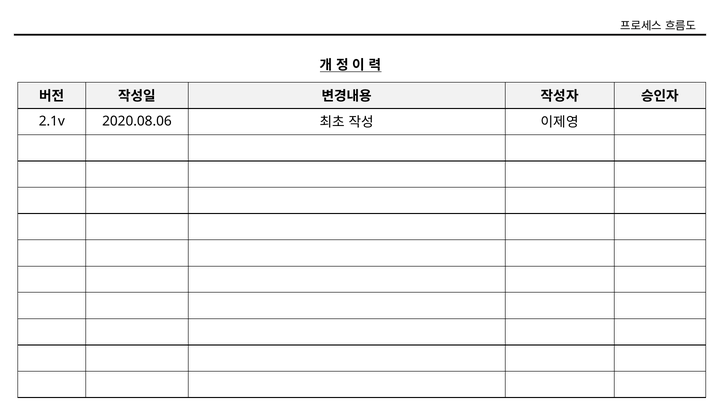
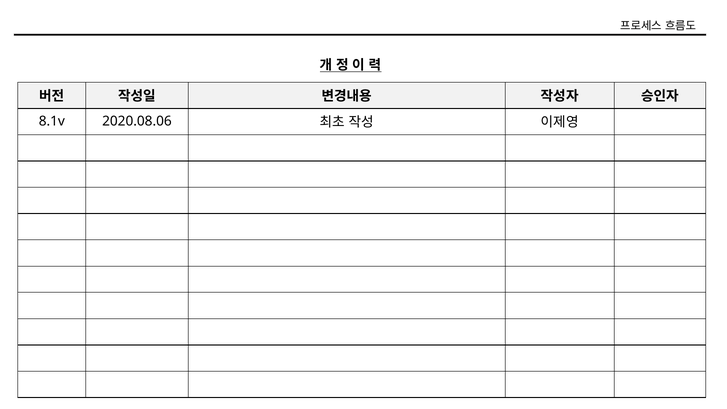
2.1v: 2.1v -> 8.1v (52, 121)
